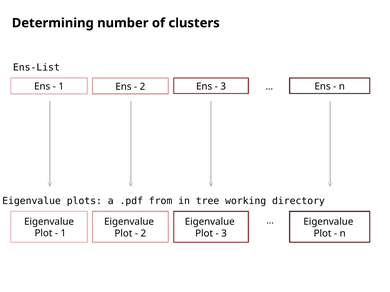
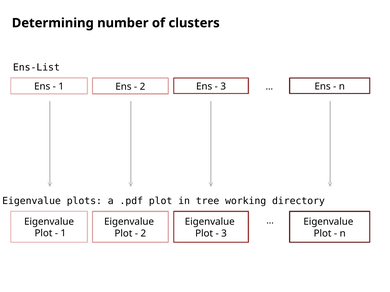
.pdf from: from -> plot (161, 201)
